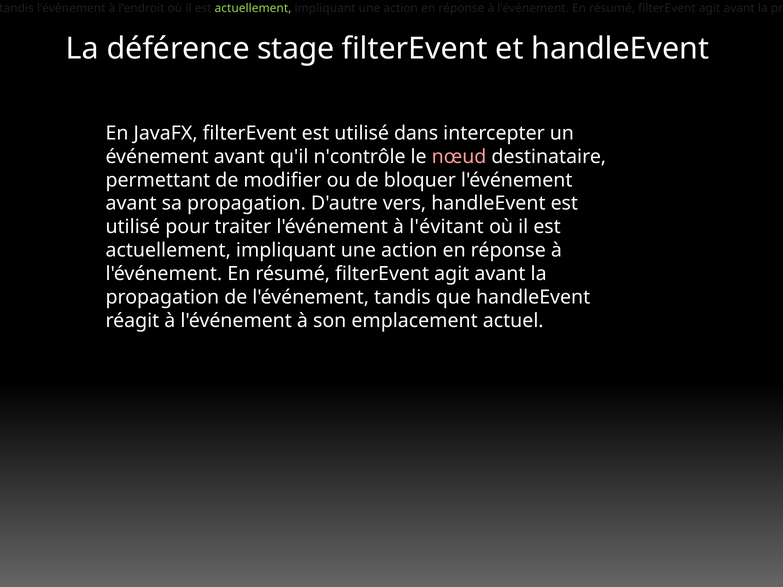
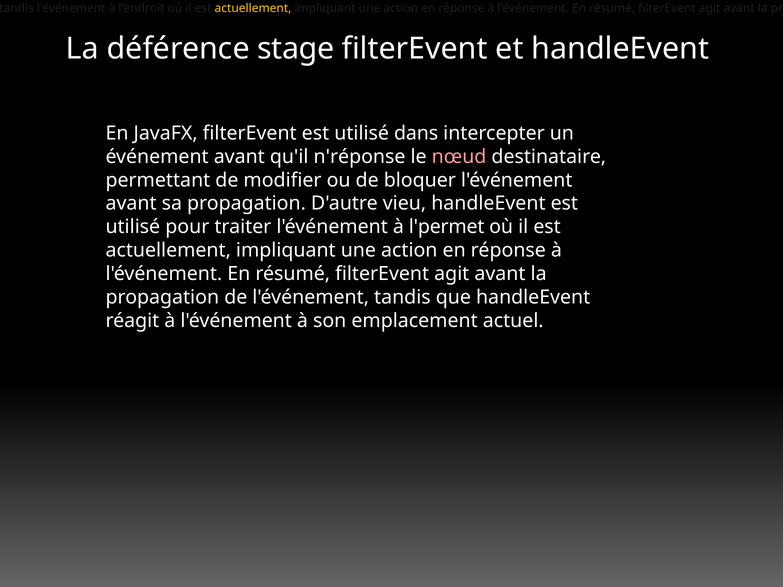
actuellement colour: light green -> yellow (253, 8)
n'contrôle: n'contrôle -> n'réponse (360, 157)
vers: vers -> vieu (404, 204)
l'évitant: l'évitant -> l'permet (447, 227)
